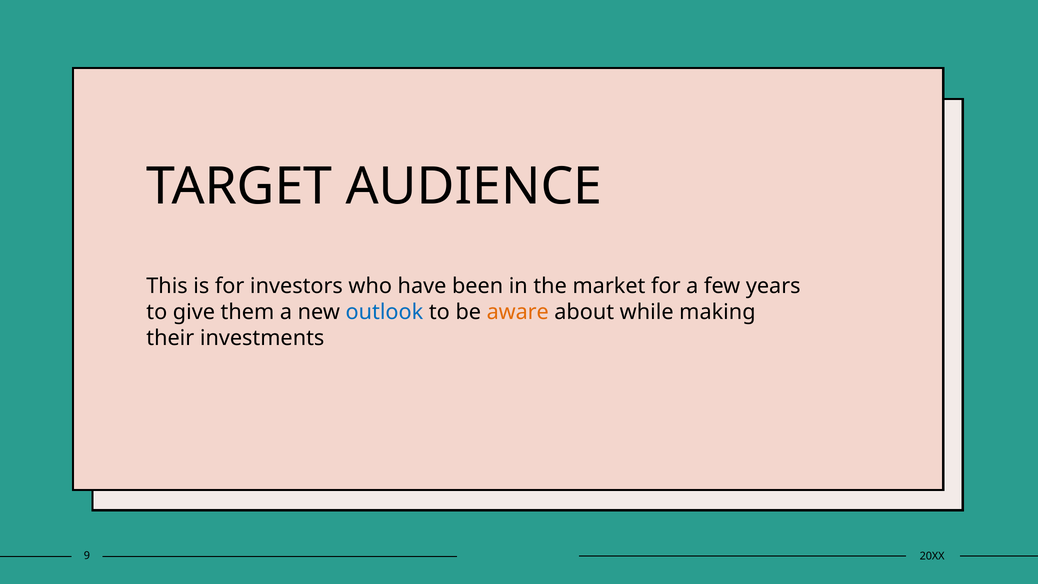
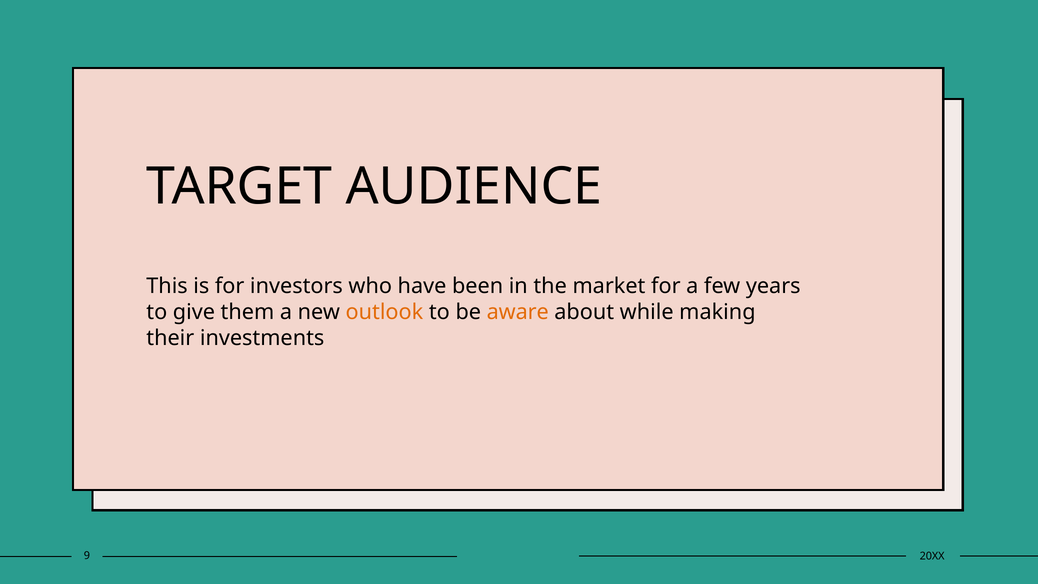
outlook colour: blue -> orange (384, 312)
